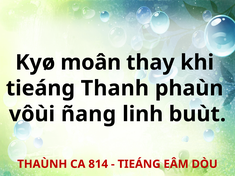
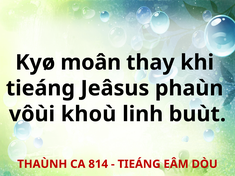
Thanh: Thanh -> Jeâsus (115, 88)
ñang: ñang -> khoù (89, 114)
